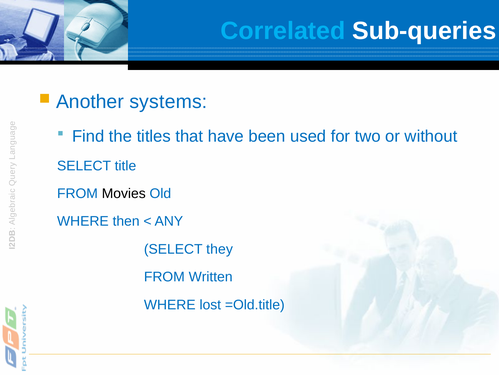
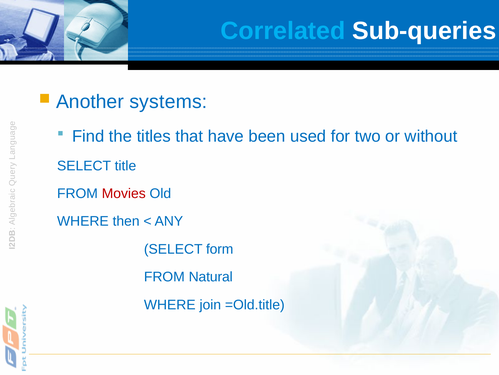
Movies colour: black -> red (124, 193)
they: they -> form (220, 249)
Written: Written -> Natural (211, 276)
lost: lost -> join (210, 304)
